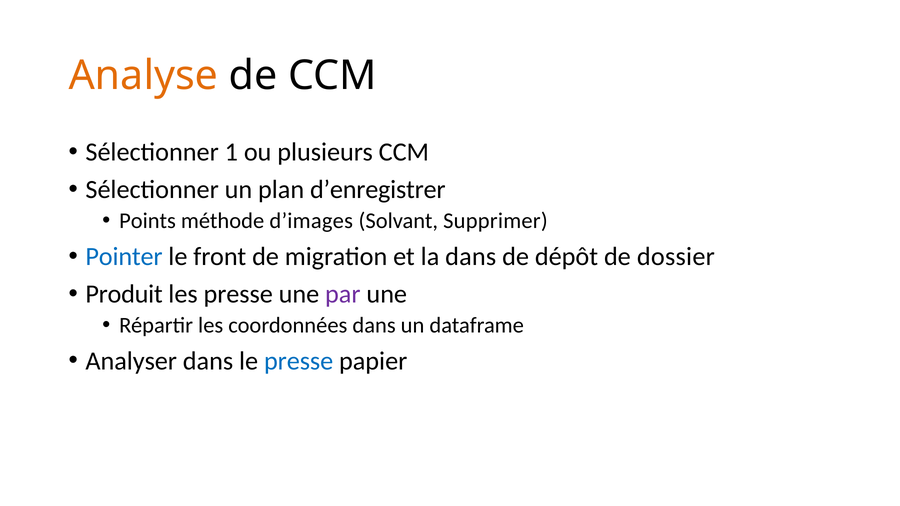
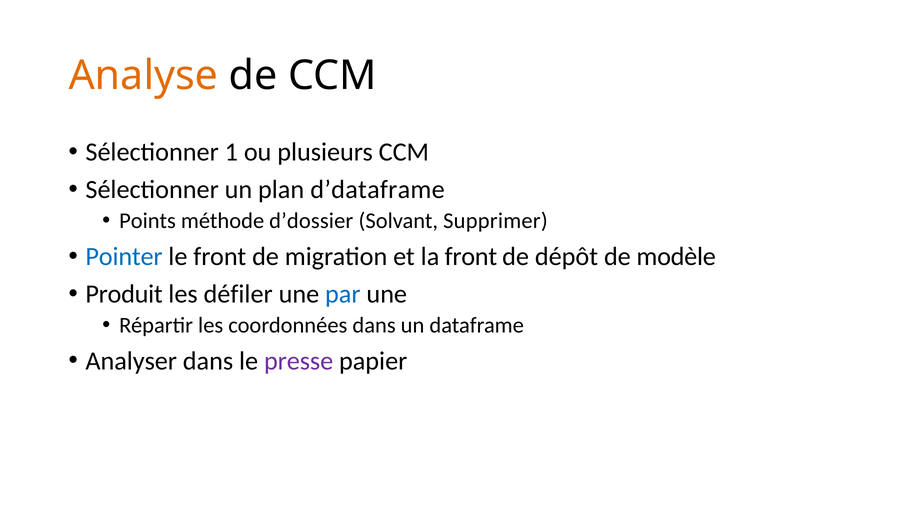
d’enregistrer: d’enregistrer -> d’dataframe (378, 190)
d’images: d’images -> d’dossier (311, 221)
la dans: dans -> front (471, 257)
dossier: dossier -> modèle (676, 257)
les presse: presse -> défiler (238, 294)
par colour: purple -> blue (343, 294)
presse colour: blue -> purple (299, 361)
